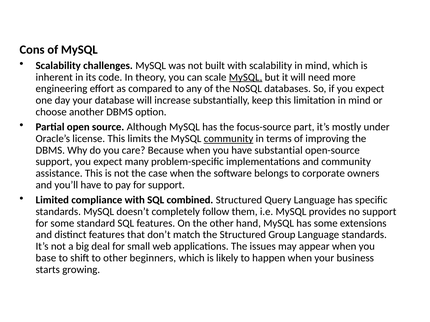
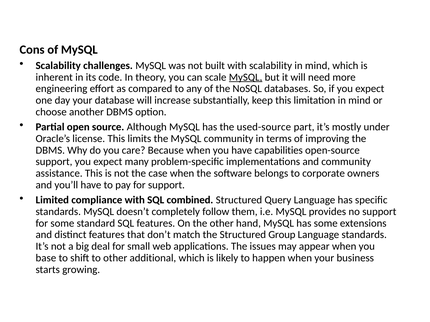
focus-source: focus-source -> used-source (264, 127)
community underline: present -> none (229, 139)
substantial: substantial -> capabilities (279, 150)
beginners: beginners -> additional (153, 258)
